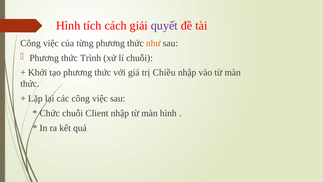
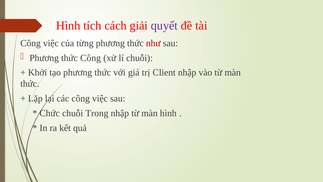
như colour: orange -> red (153, 43)
thức Trình: Trình -> Công (91, 58)
Chiều: Chiều -> Client (164, 72)
Client: Client -> Trong (97, 113)
